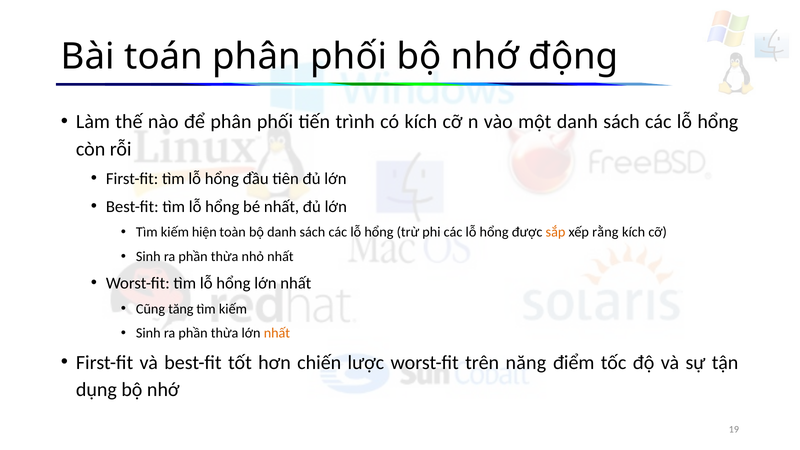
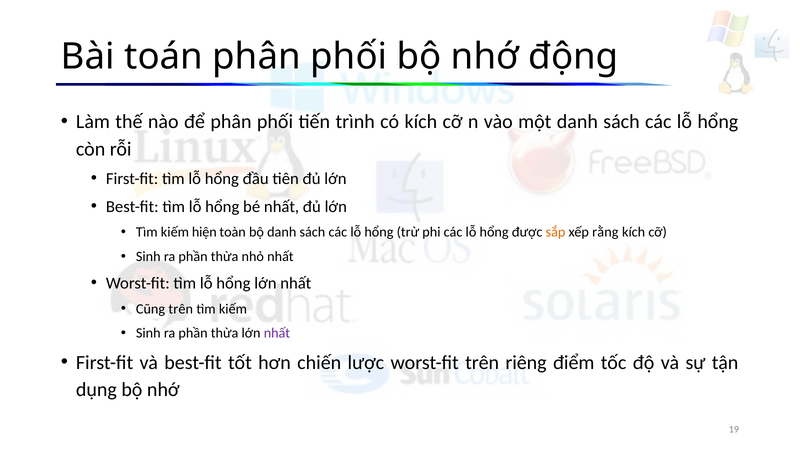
Cũng tăng: tăng -> trên (181, 309)
nhất colour: orange -> purple (277, 333)
năng: năng -> riêng (526, 363)
